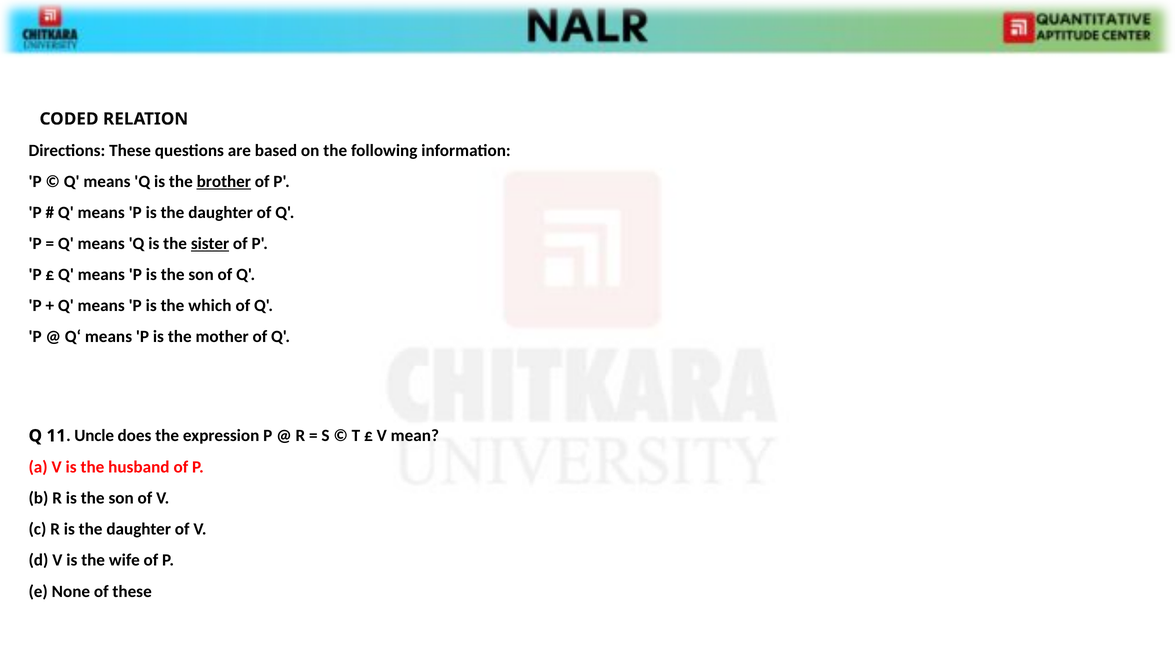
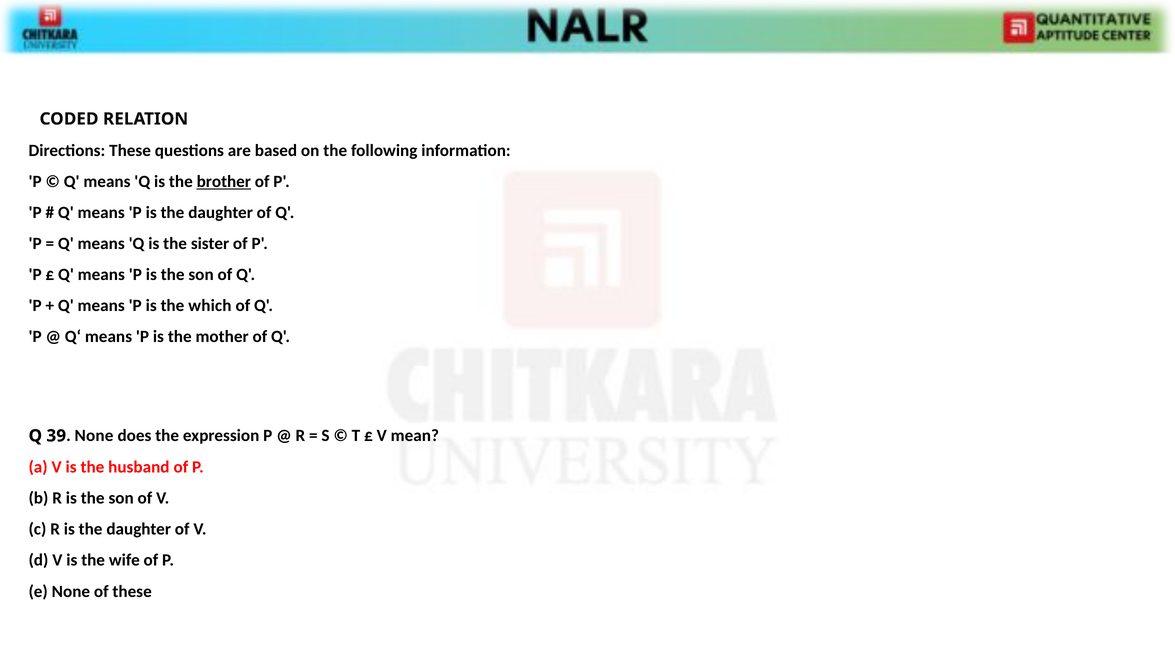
sister underline: present -> none (210, 243)
11: 11 -> 39 (56, 436)
Uncle: Uncle -> None (94, 436)
